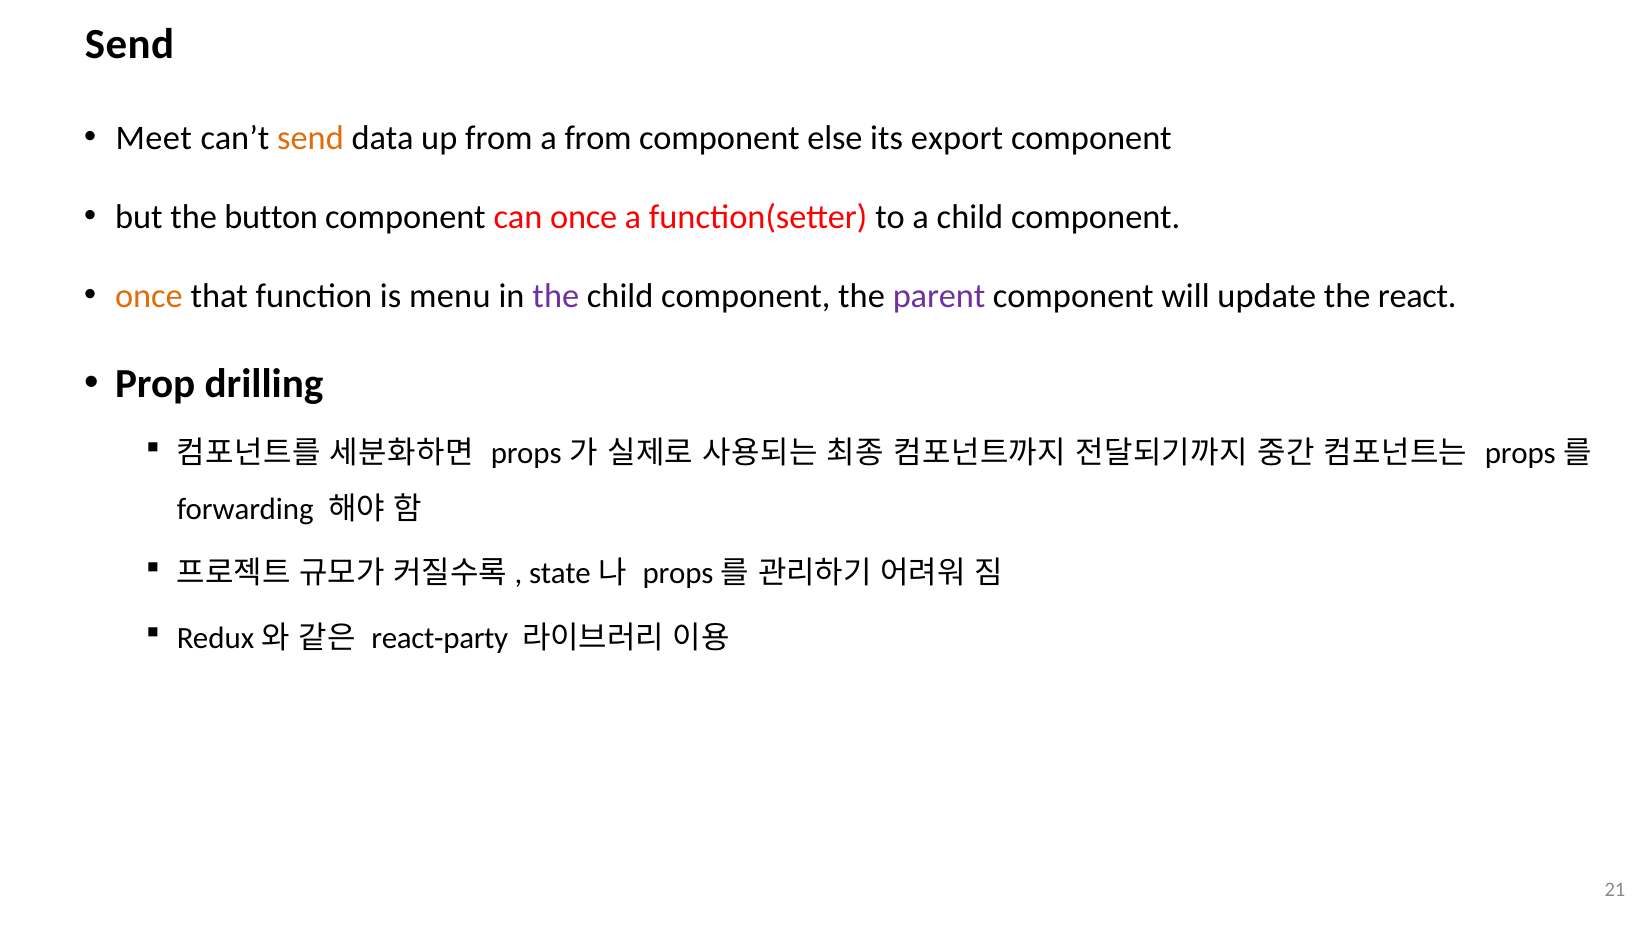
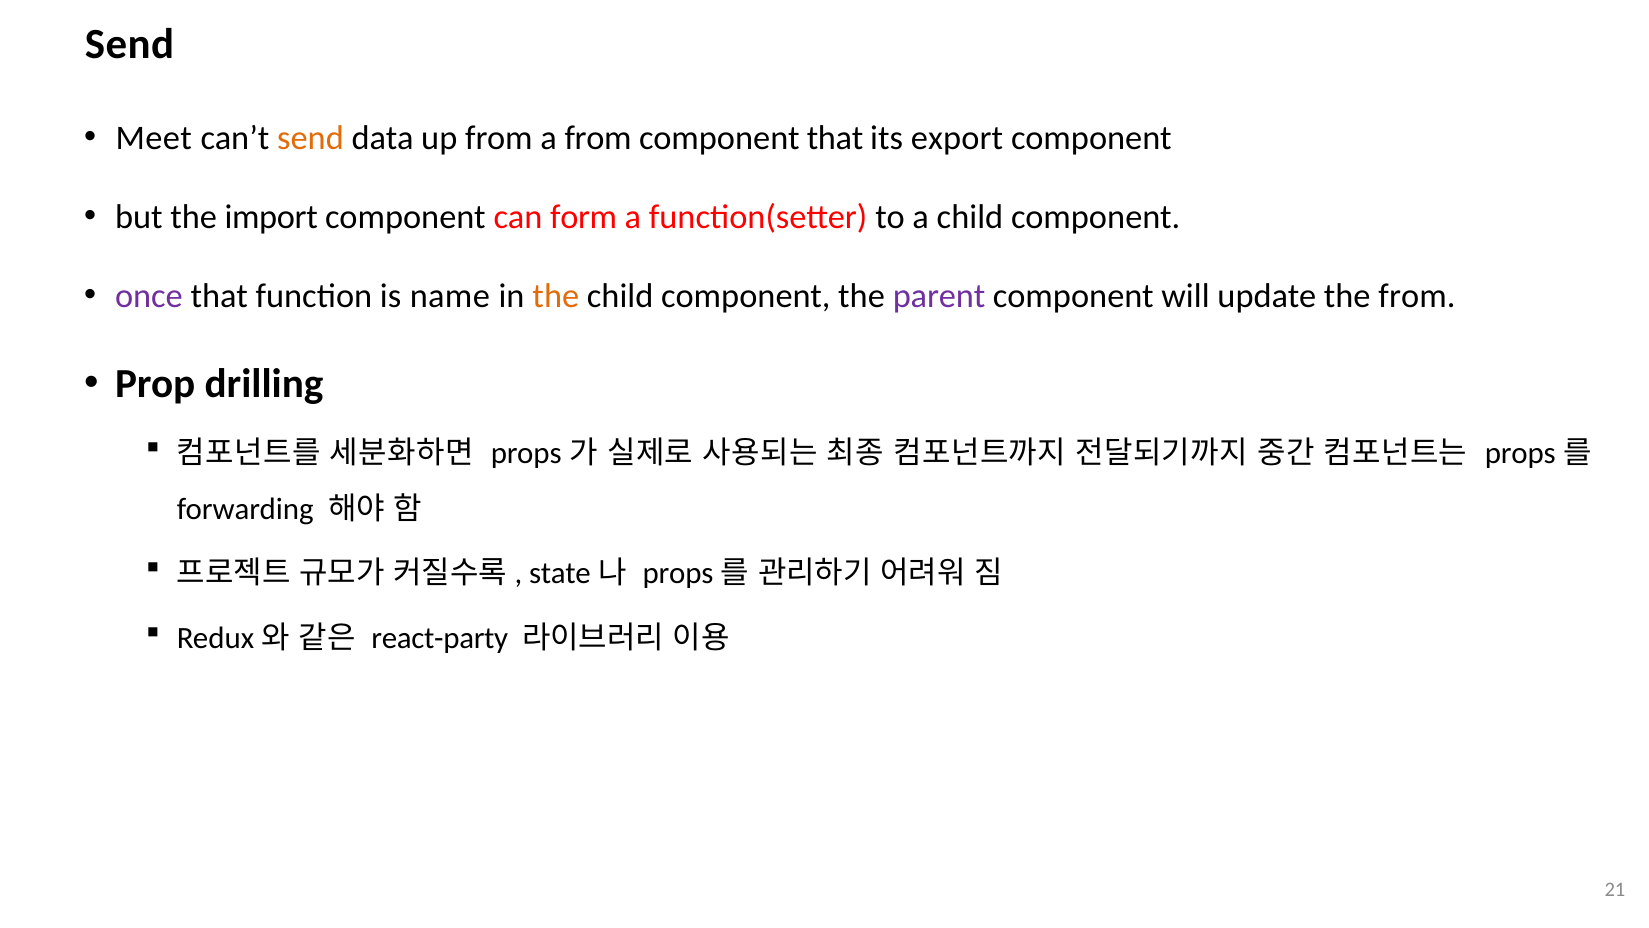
component else: else -> that (835, 138)
button: button -> import (271, 217)
can once: once -> form (584, 217)
once colour: orange -> purple (149, 296)
menu: menu -> name (450, 296)
the colour: purple -> orange (556, 296)
the react: react -> from (1417, 296)
